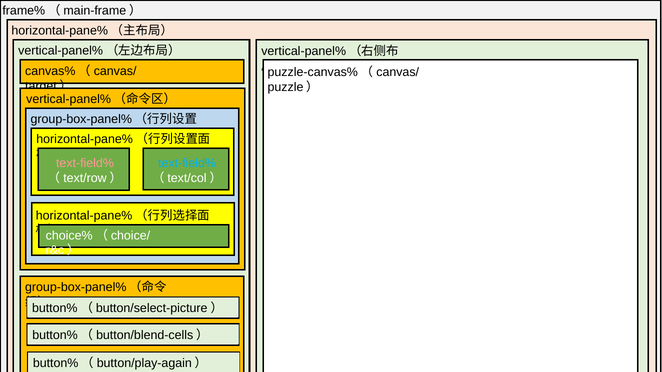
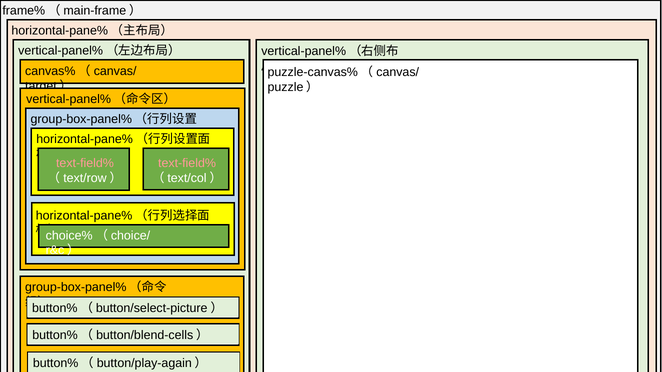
text-field% colour: light blue -> pink (187, 164)
